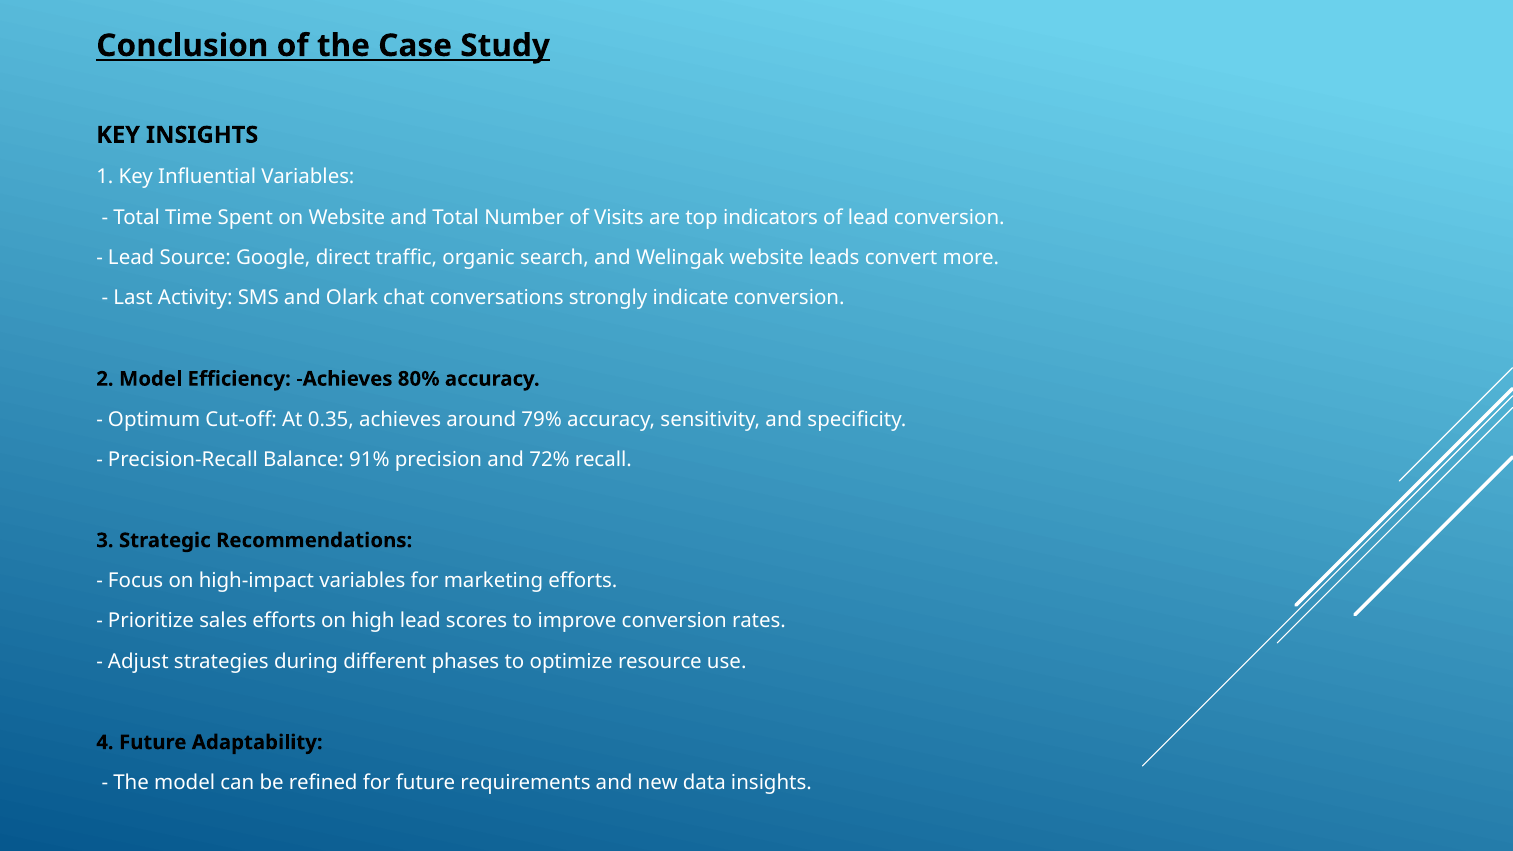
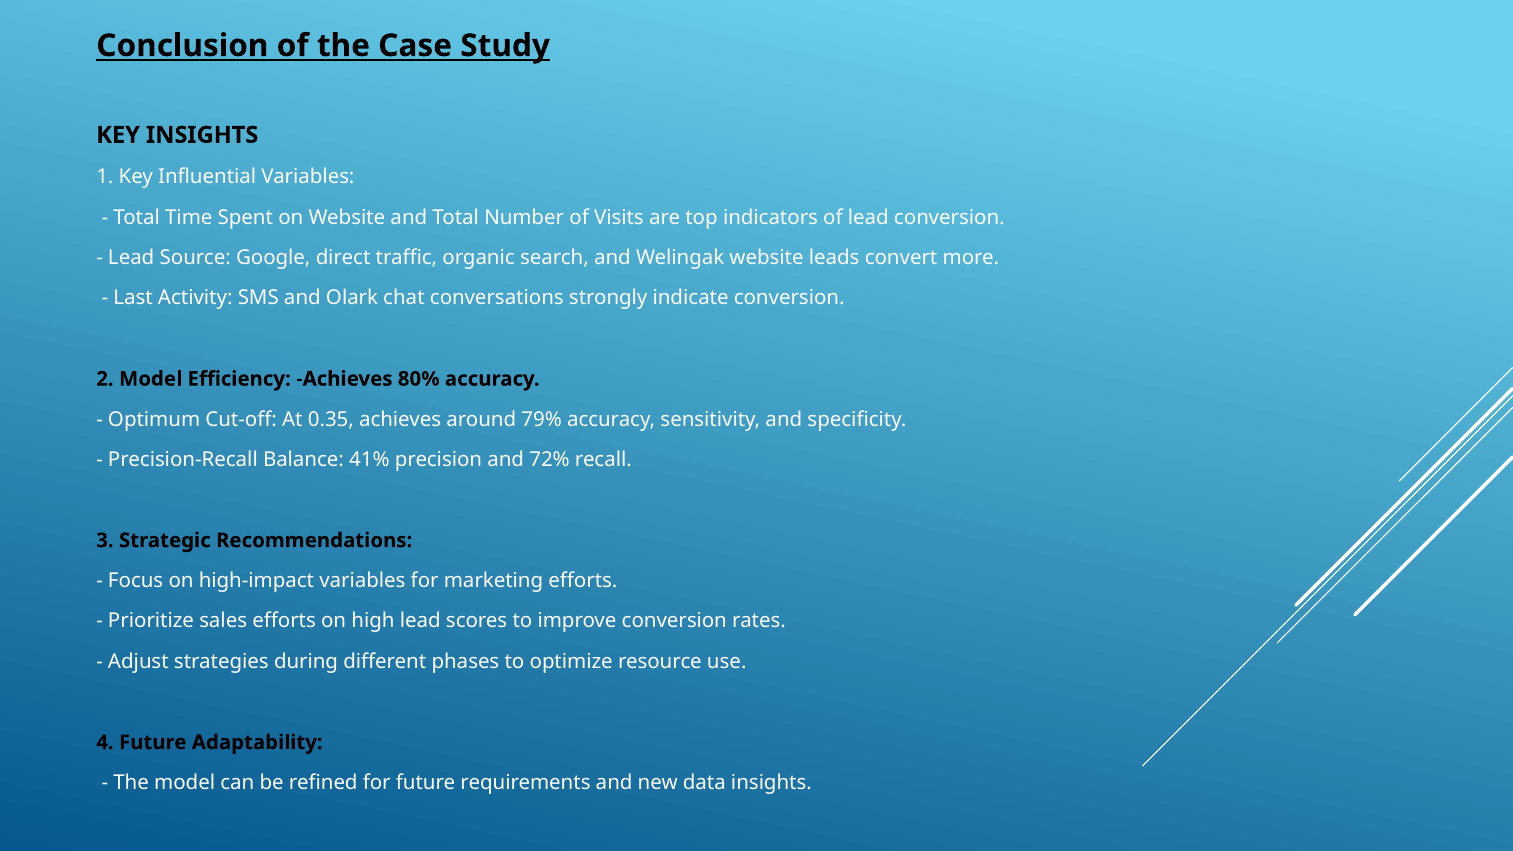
91%: 91% -> 41% (369, 460)
